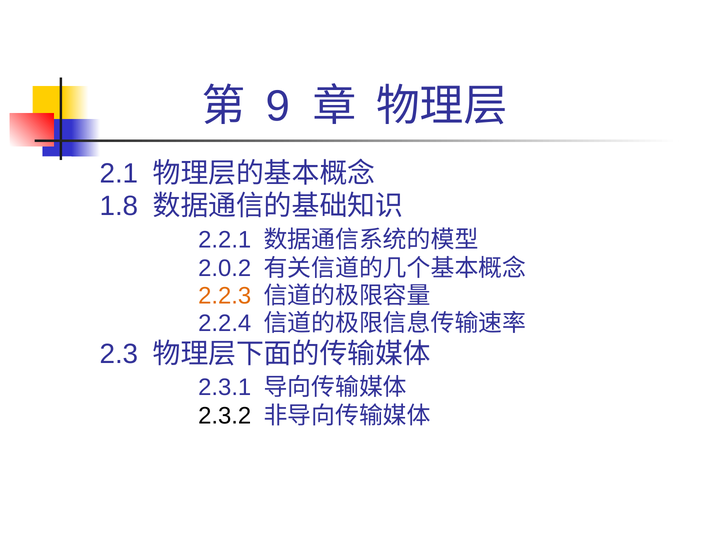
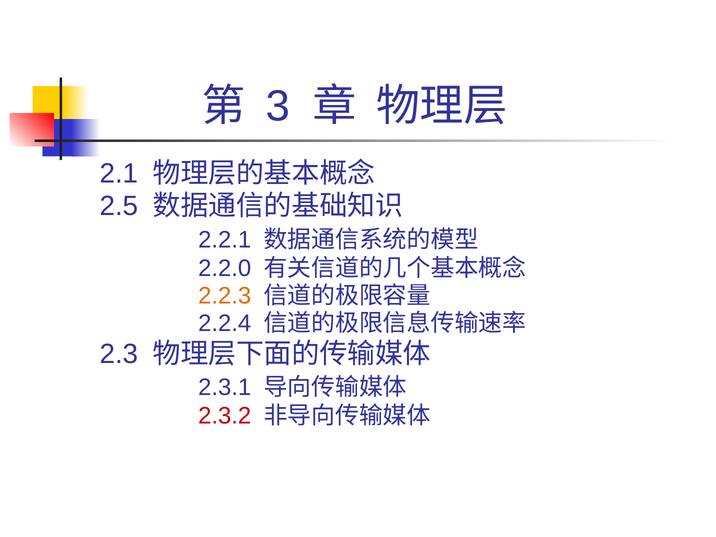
9: 9 -> 3 (278, 106)
1.8: 1.8 -> 2.5 (119, 206)
2.0.2: 2.0.2 -> 2.2.0 (225, 268)
2.3.2 colour: black -> red (225, 416)
